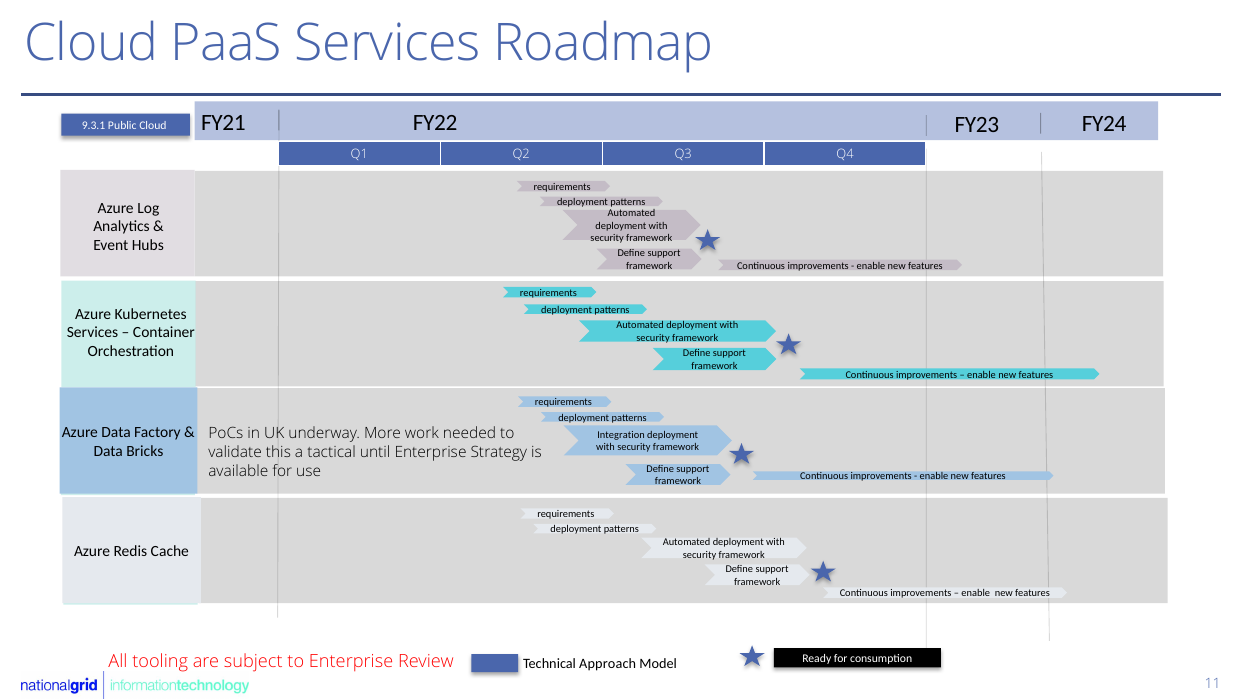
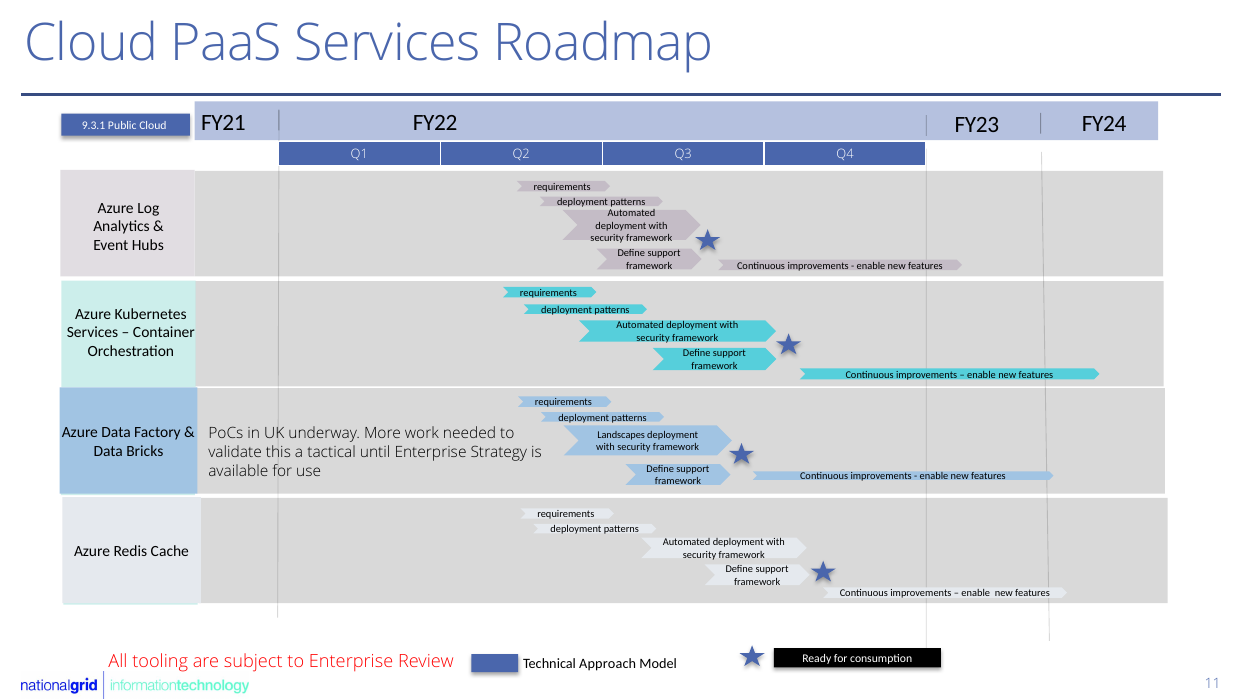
Integration: Integration -> Landscapes (621, 435)
